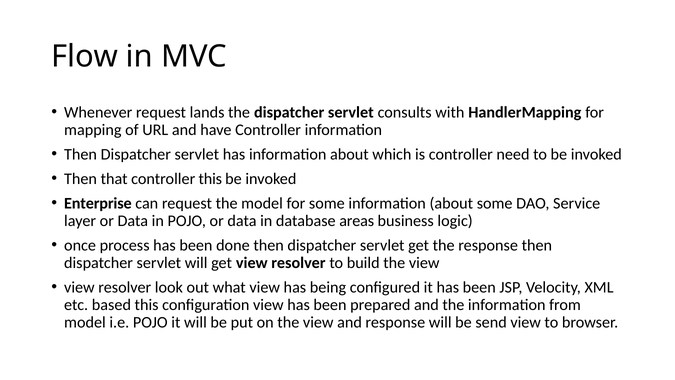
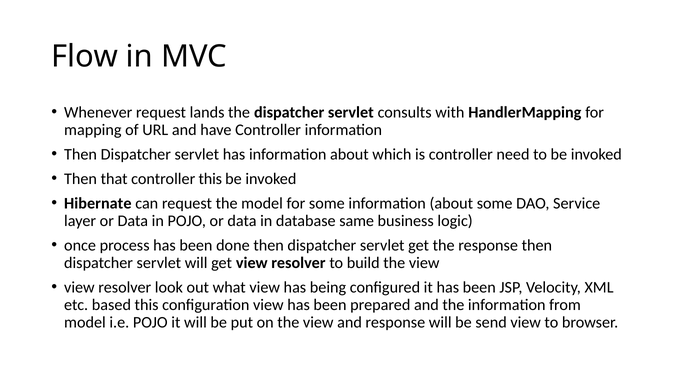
Enterprise: Enterprise -> Hibernate (98, 203)
areas: areas -> same (357, 221)
